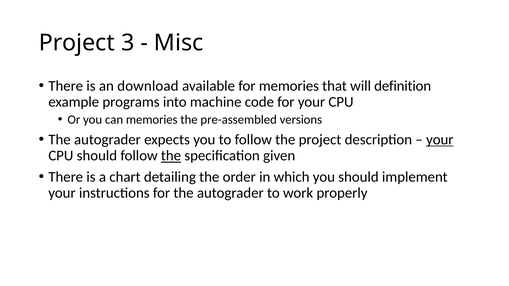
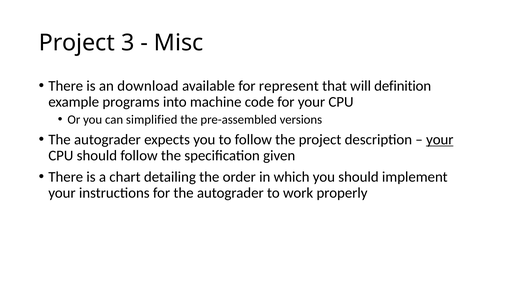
for memories: memories -> represent (289, 86)
can memories: memories -> simplified (152, 120)
the underline: present -> none (171, 156)
